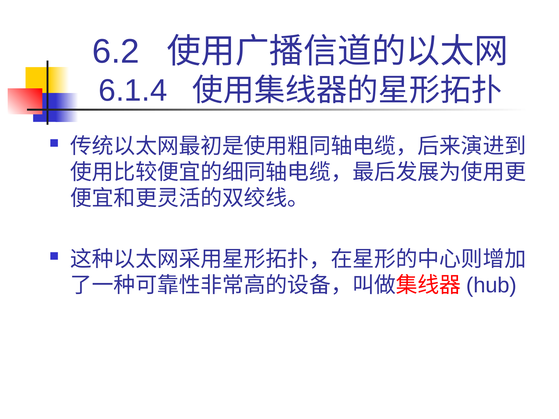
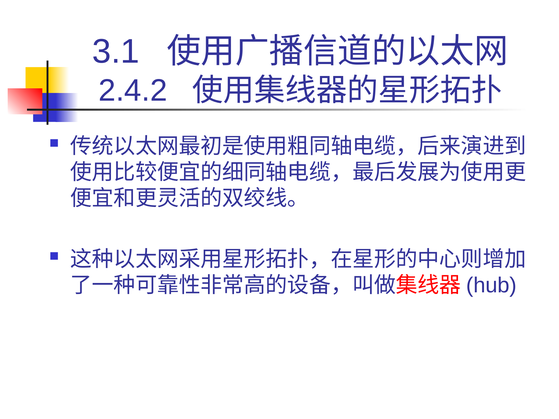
6.2: 6.2 -> 3.1 (116, 52)
6.1.4: 6.1.4 -> 2.4.2 (133, 90)
